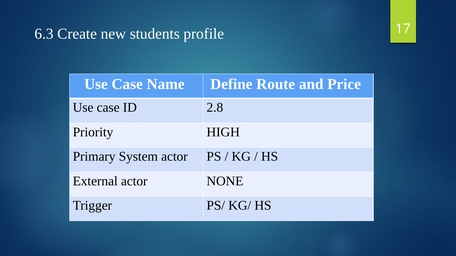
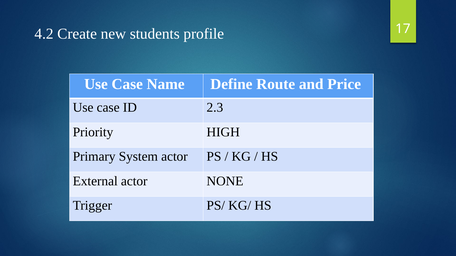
6.3: 6.3 -> 4.2 (44, 34)
2.8: 2.8 -> 2.3 (215, 108)
